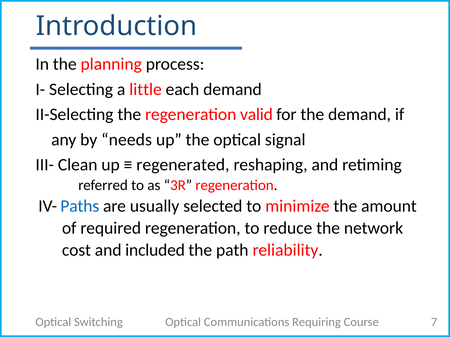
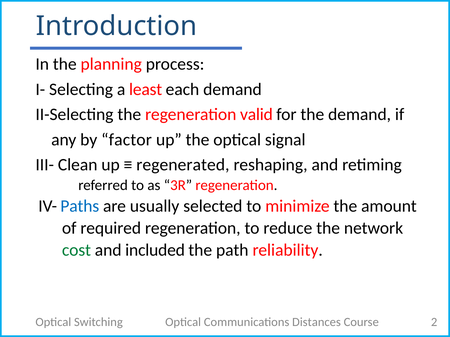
little: little -> least (146, 89)
needs: needs -> factor (127, 140)
cost colour: black -> green (76, 250)
Requiring: Requiring -> Distances (317, 323)
7: 7 -> 2 (434, 323)
